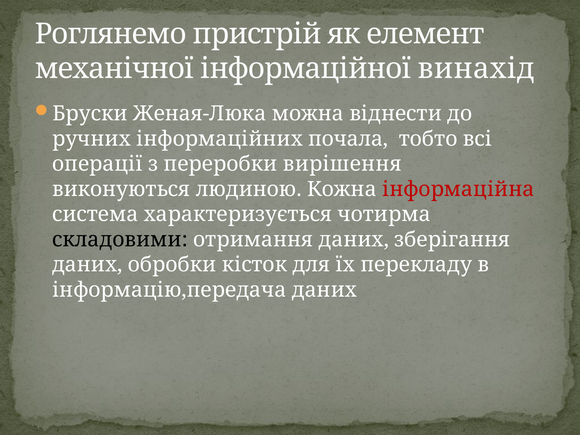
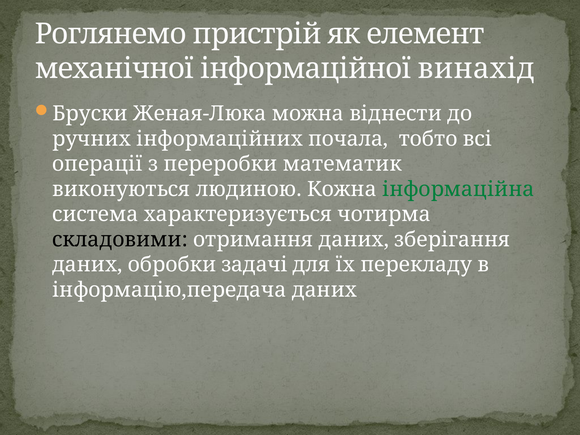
вирішення: вирішення -> математик (342, 164)
інформаційна colour: red -> green (458, 189)
кісток: кісток -> задачі (255, 265)
